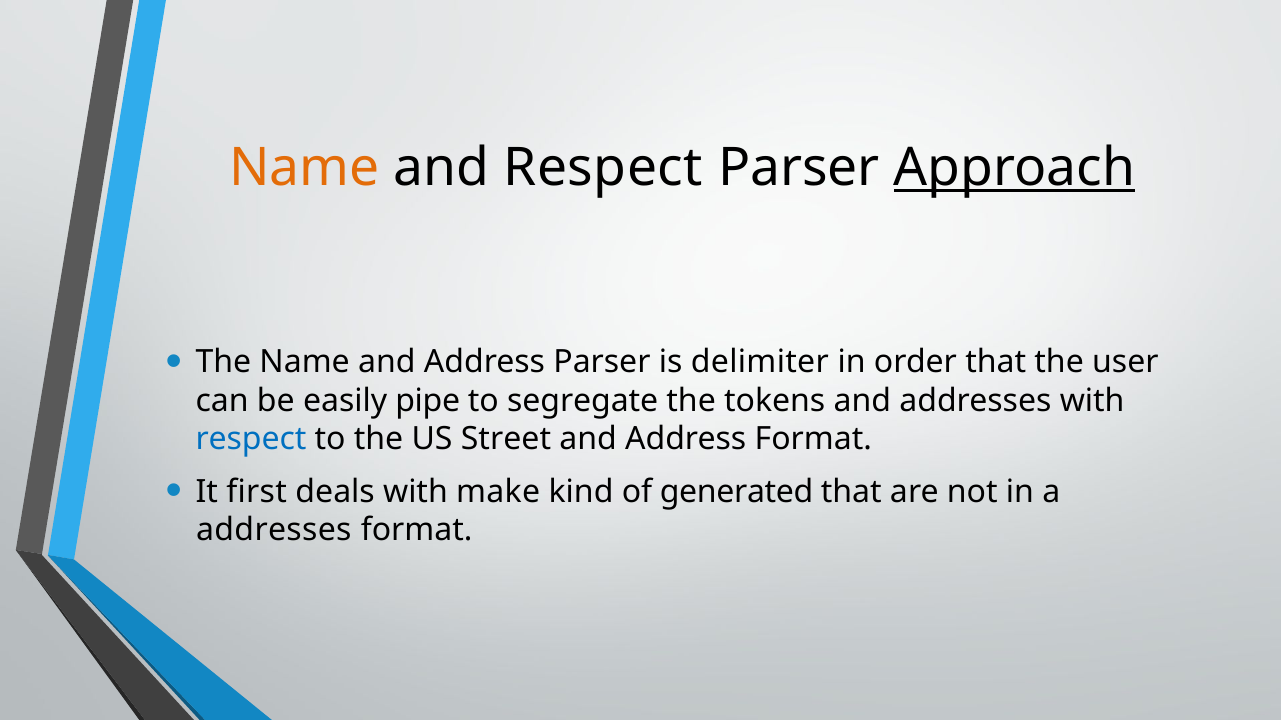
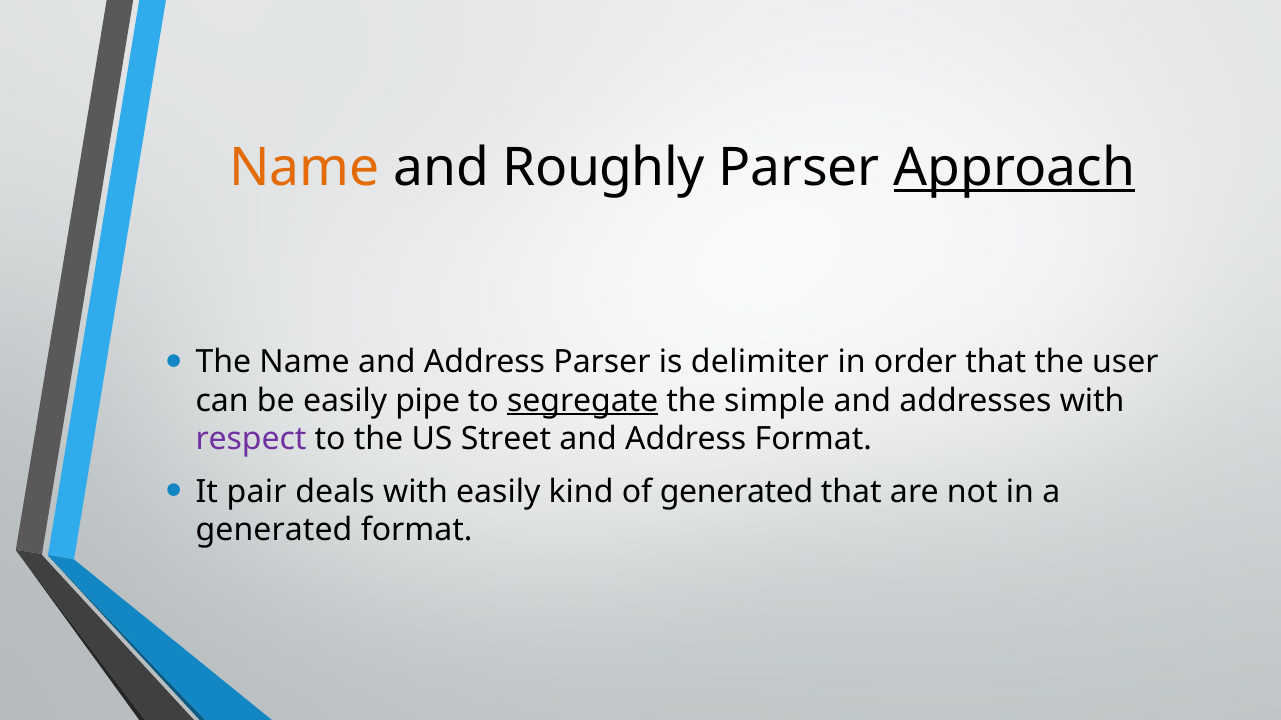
and Respect: Respect -> Roughly (604, 168)
segregate underline: none -> present (583, 401)
tokens: tokens -> simple (775, 401)
respect colour: blue -> purple (251, 439)
first: first -> pair (257, 492)
with make: make -> easily (498, 492)
addresses: addresses -> generated (274, 531)
